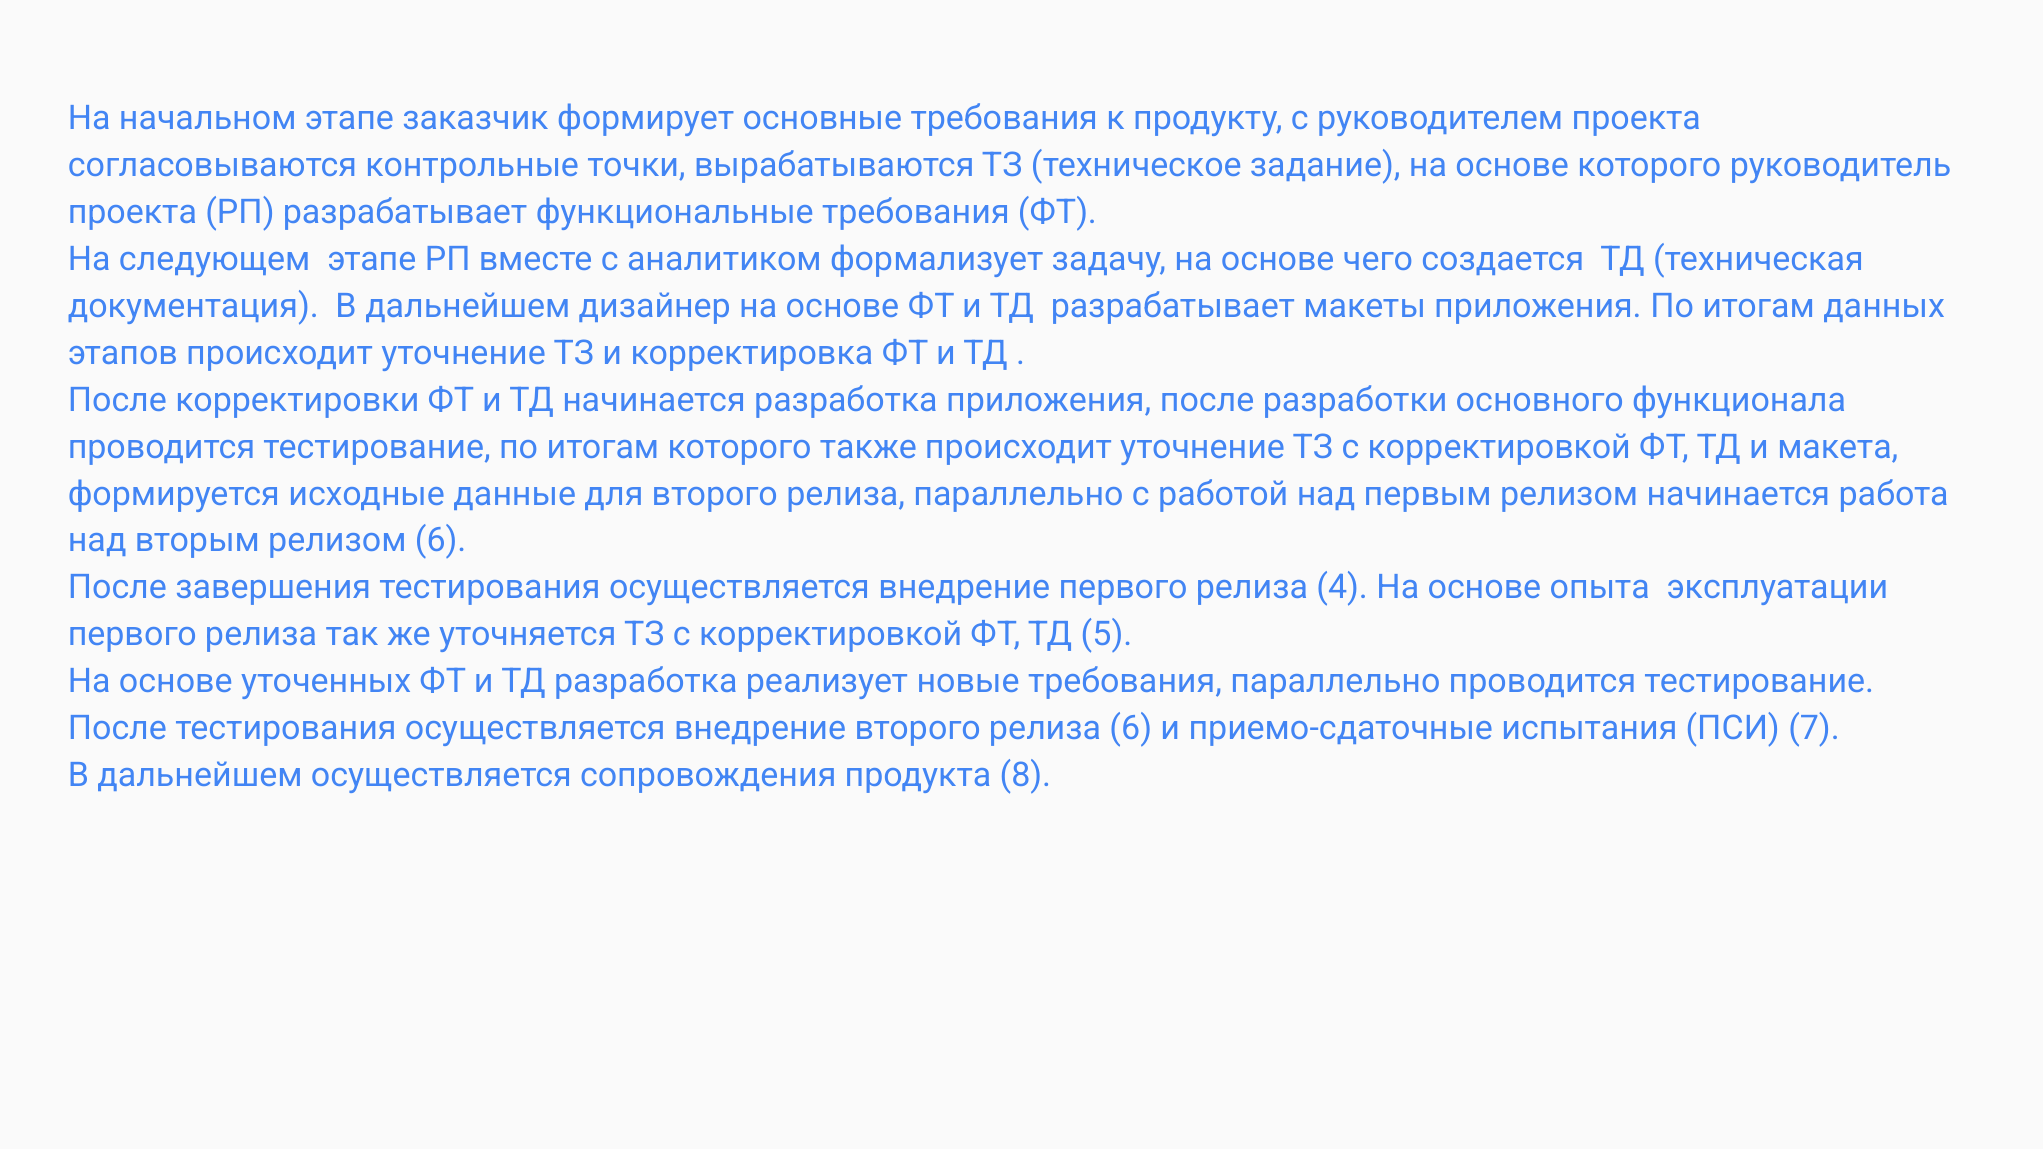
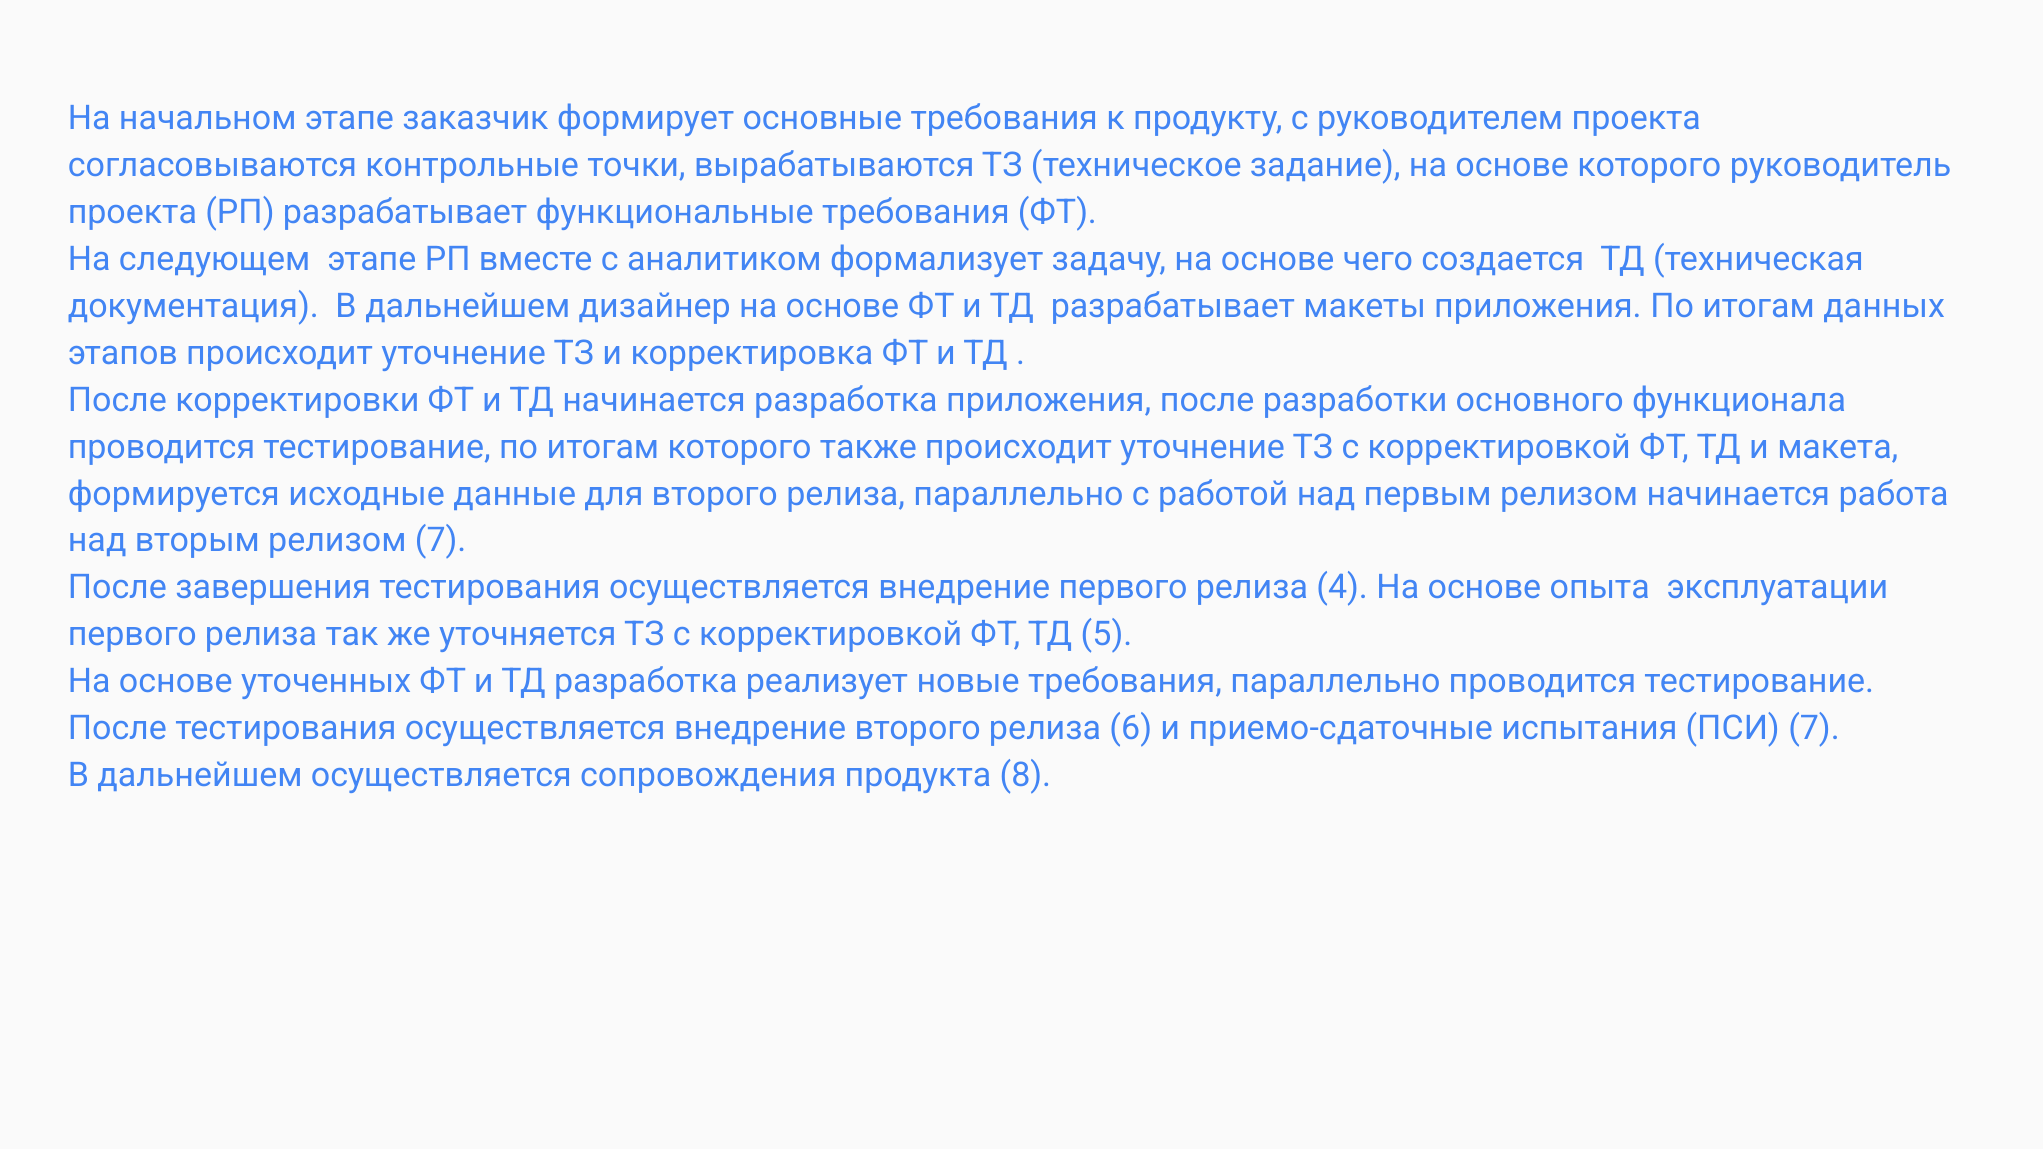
релизом 6: 6 -> 7 (441, 541)
